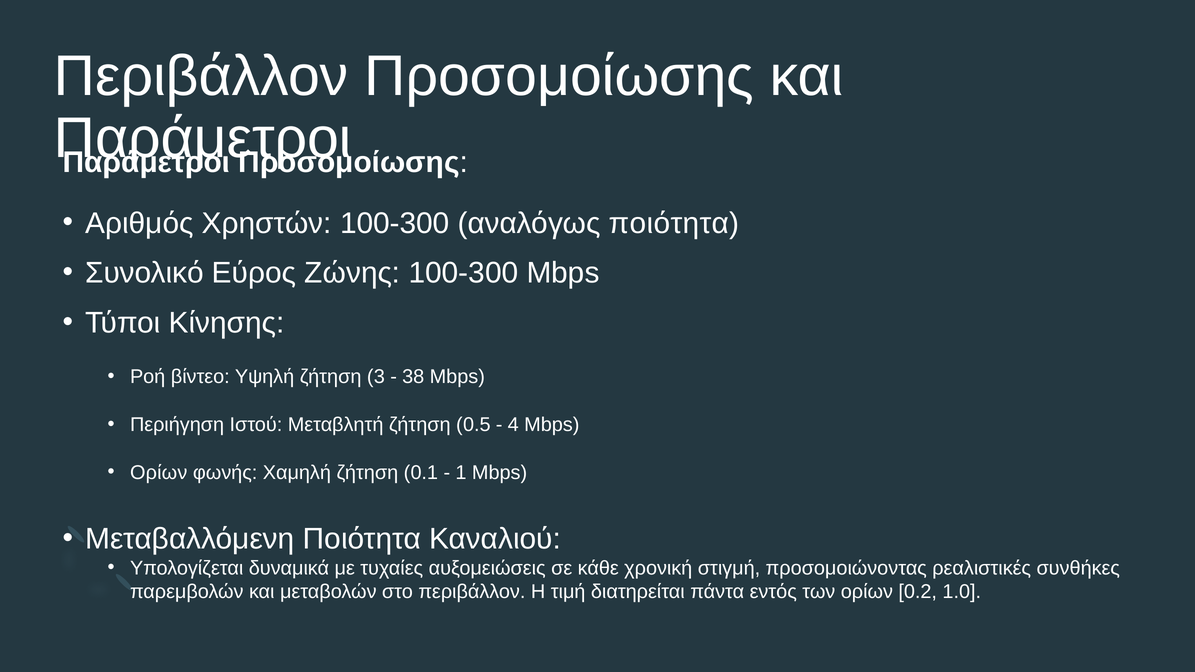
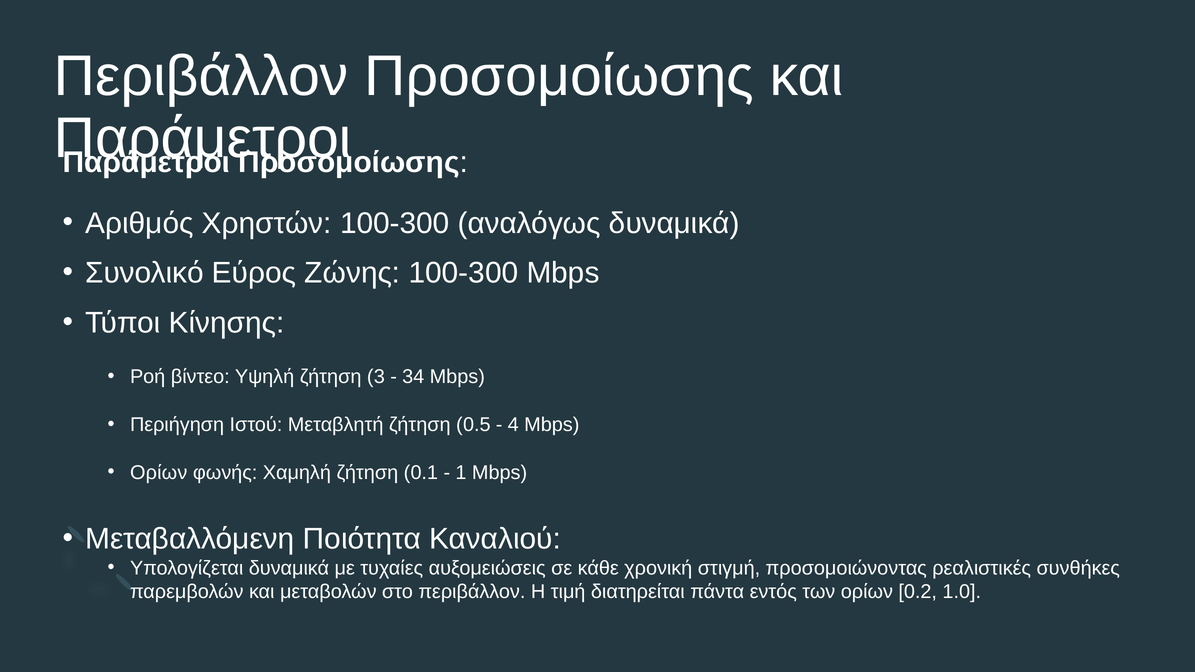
αναλόγως ποιότητα: ποιότητα -> δυναμικά (674, 223)
38: 38 -> 34 (413, 377)
